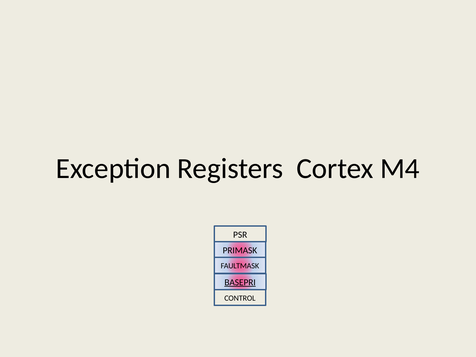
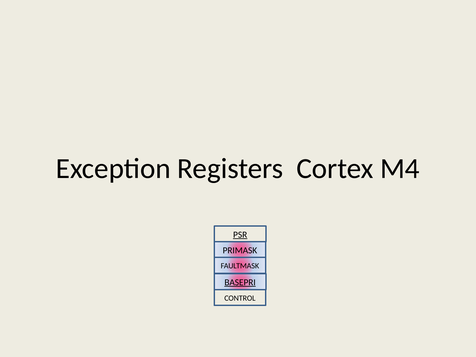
PSR underline: none -> present (240, 235)
